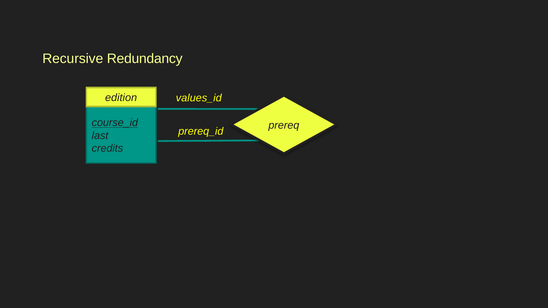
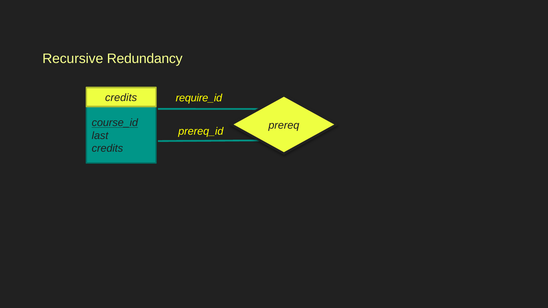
edition: edition -> credits (121, 98)
values_id: values_id -> require_id (199, 98)
